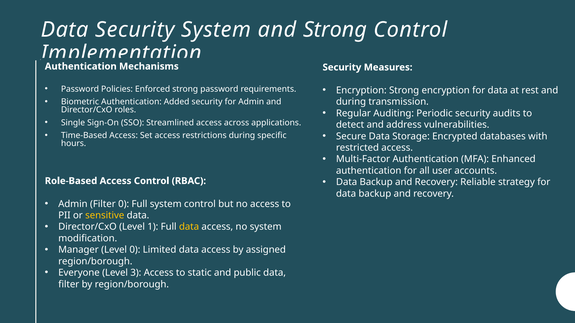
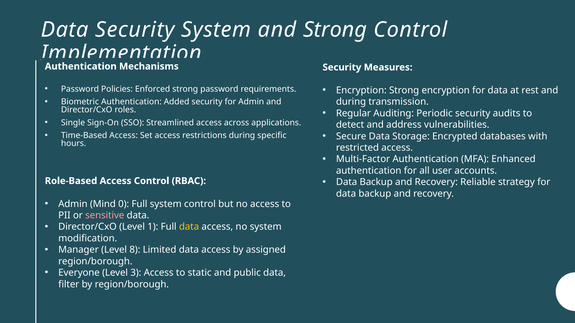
Admin Filter: Filter -> Mind (103, 204)
sensitive colour: yellow -> pink (105, 216)
Level 0: 0 -> 8 (135, 250)
